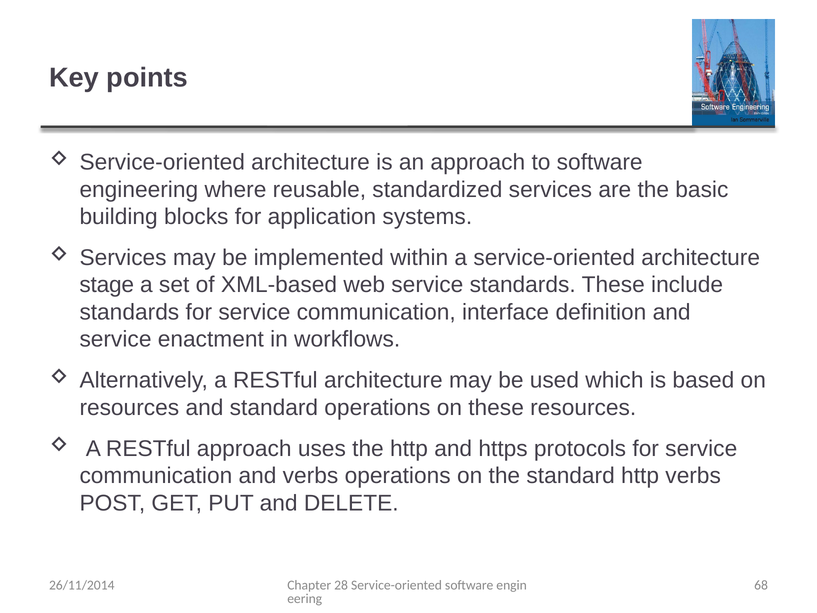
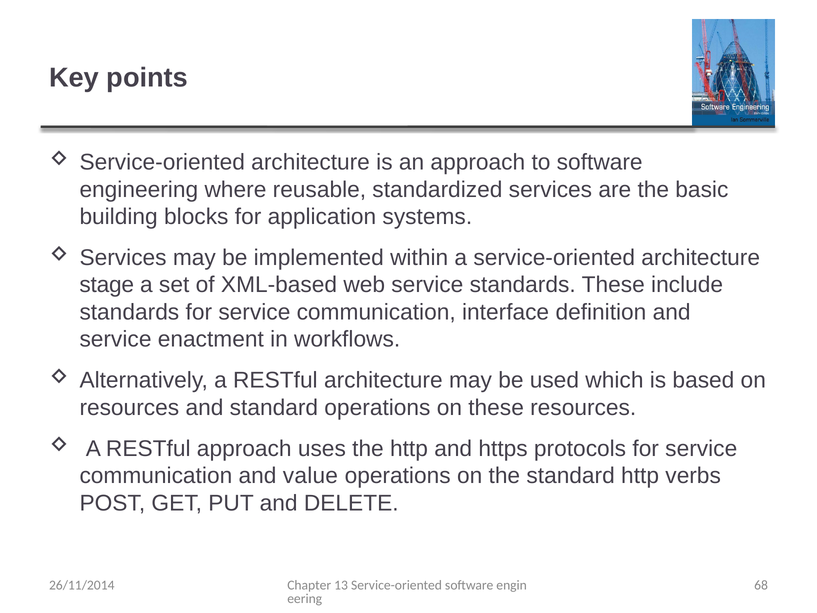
and verbs: verbs -> value (310, 476)
28: 28 -> 13 (341, 585)
